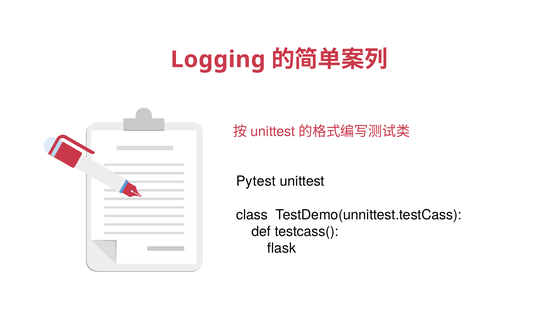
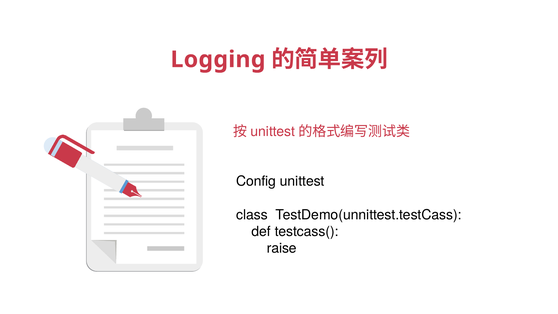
Pytest: Pytest -> Config (256, 181)
flask: flask -> raise (282, 248)
